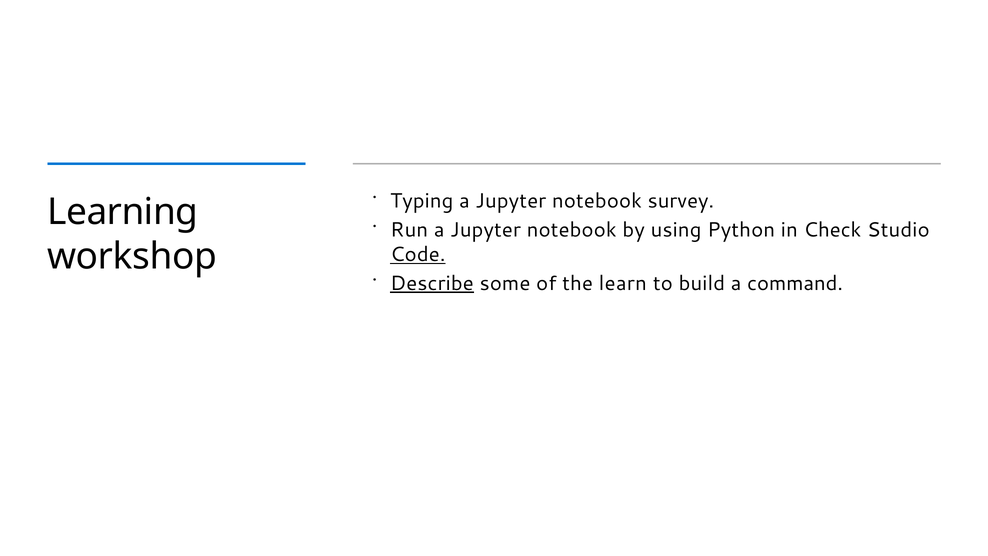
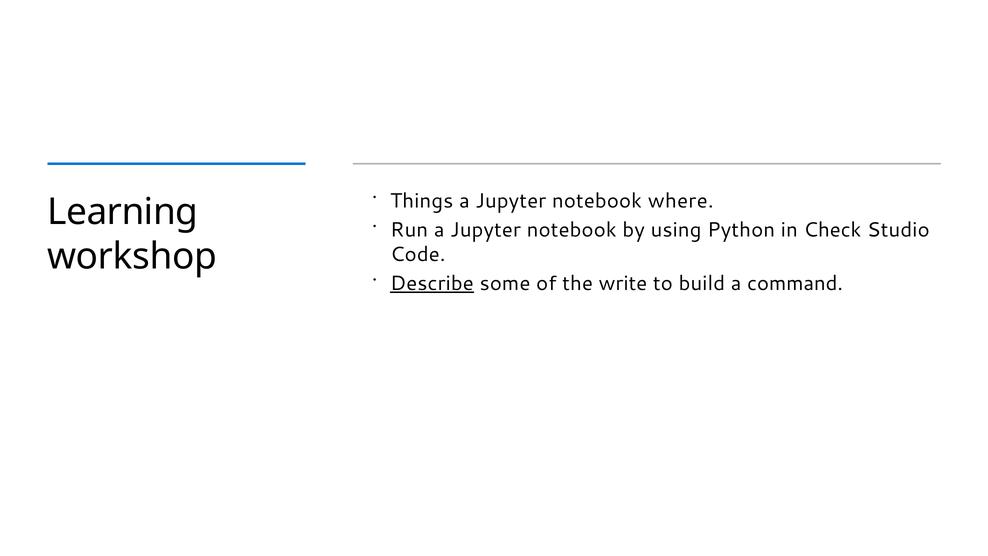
Typing: Typing -> Things (422, 201)
survey: survey -> where (681, 201)
Code underline: present -> none (418, 255)
learn: learn -> write (623, 283)
